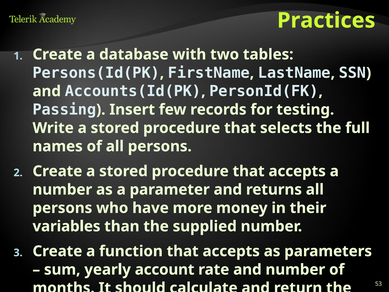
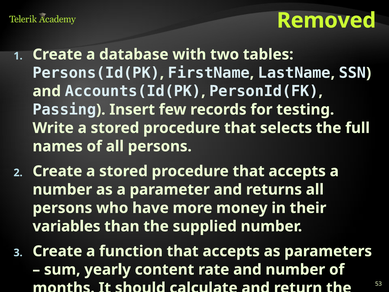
Practices: Practices -> Removed (326, 20)
account: account -> content (165, 269)
